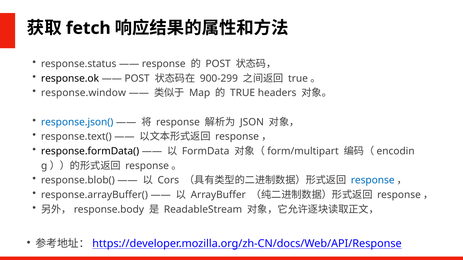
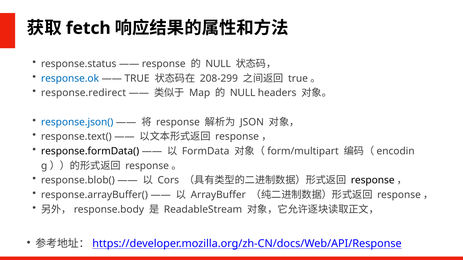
POST: POST -> NULL (218, 64)
response.ok colour: black -> blue (70, 79)
POST: POST -> TRUE (137, 79)
900-299: 900-299 -> 208-299 (219, 79)
response.window: response.window -> response.redirect (84, 93)
TRUE: TRUE -> NULL (243, 93)
response colour: blue -> black (373, 181)
